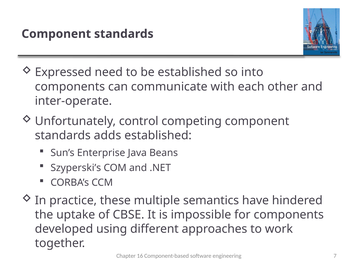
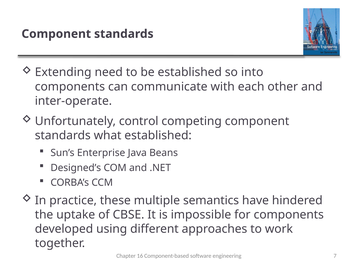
Expressed: Expressed -> Extending (63, 72)
adds: adds -> what (108, 136)
Szyperski’s: Szyperski’s -> Designed’s (76, 168)
